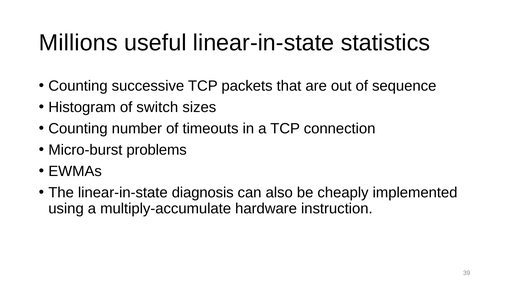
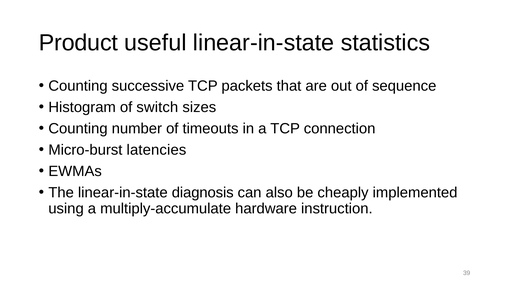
Millions: Millions -> Product (78, 43)
problems: problems -> latencies (156, 150)
